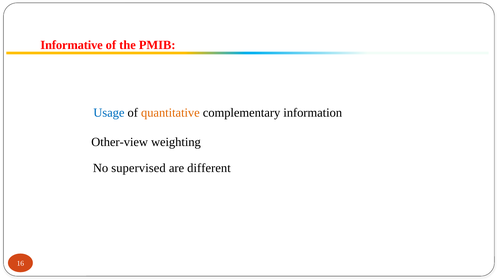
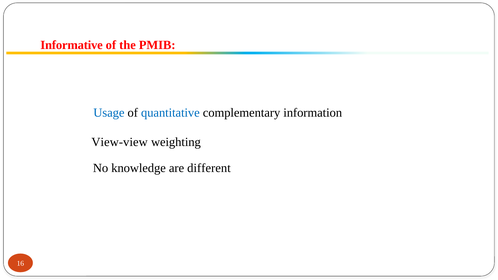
quantitative colour: orange -> blue (170, 113)
Other-view: Other-view -> View-view (120, 142)
supervised: supervised -> knowledge (139, 168)
